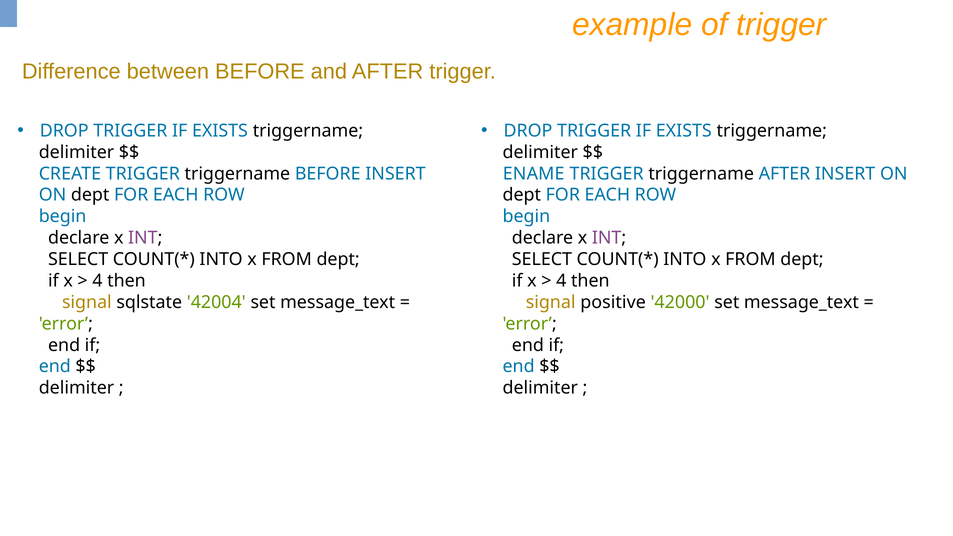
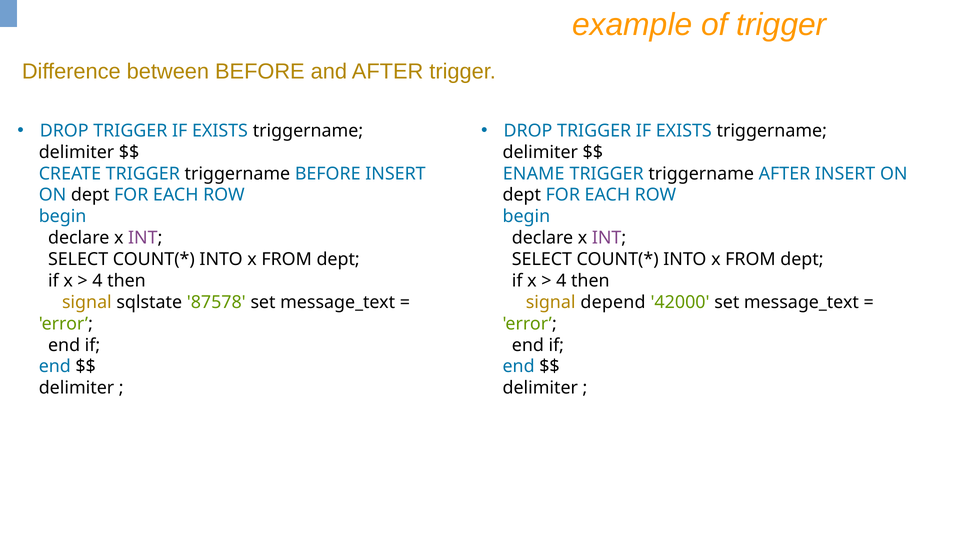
42004: 42004 -> 87578 (216, 302)
positive: positive -> depend (613, 302)
